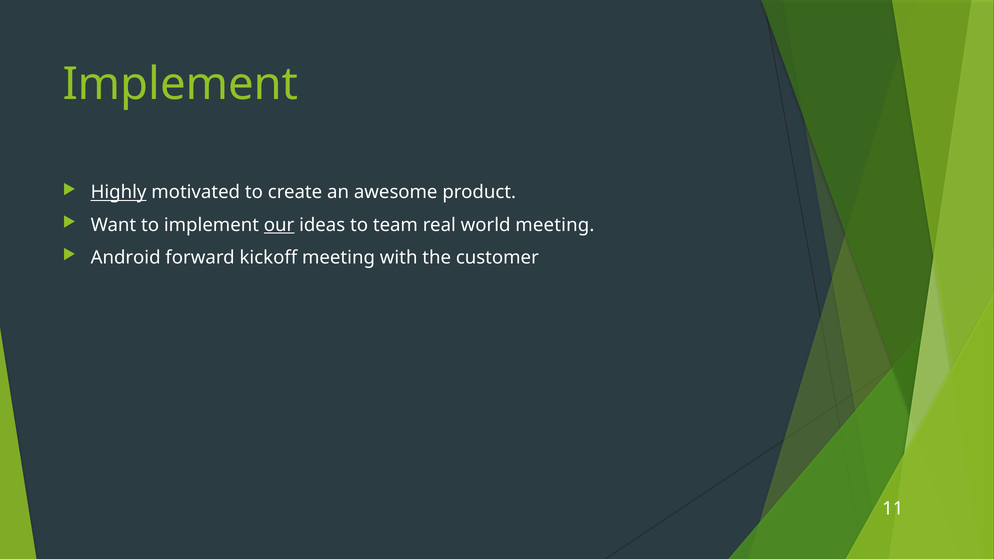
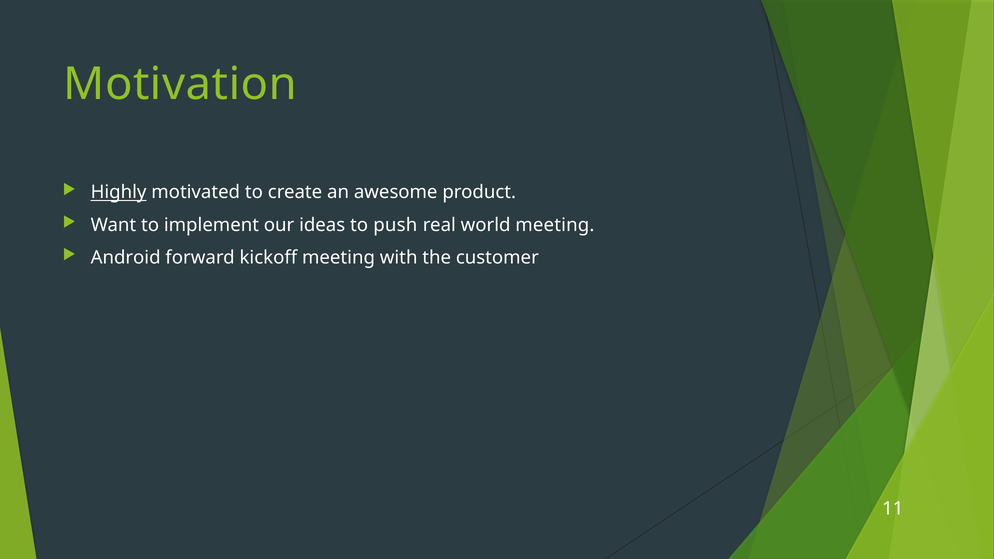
Implement: Implement -> Motivation (180, 84)
our underline: present -> none (279, 225)
team: team -> push (395, 225)
